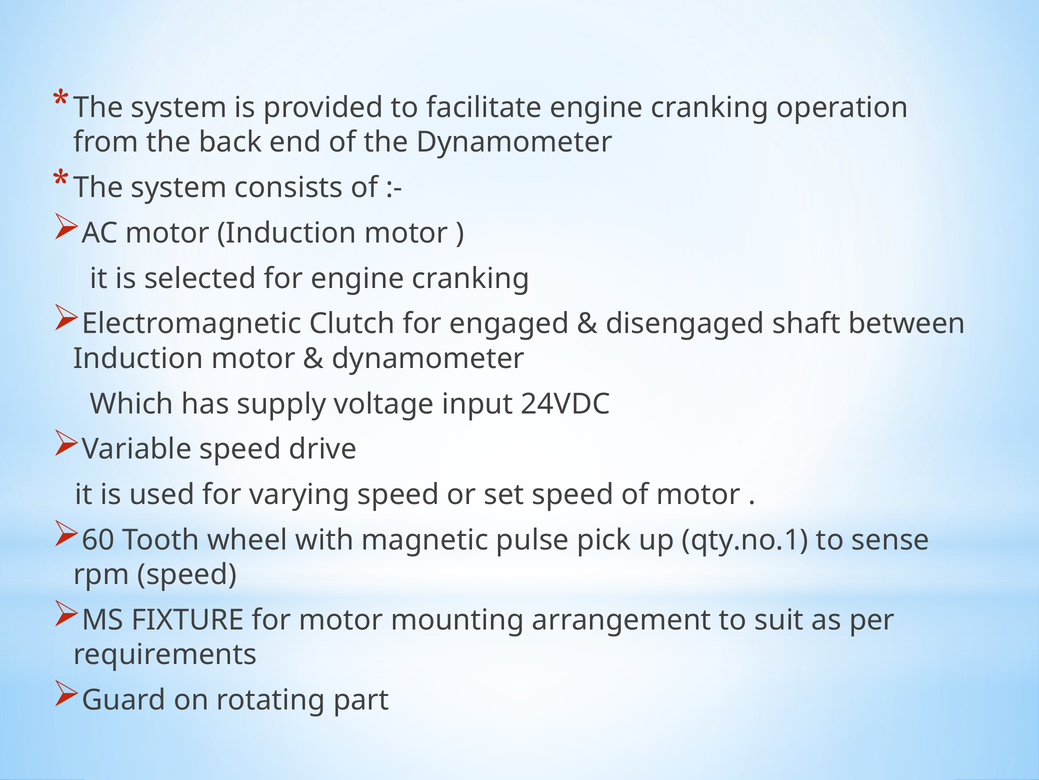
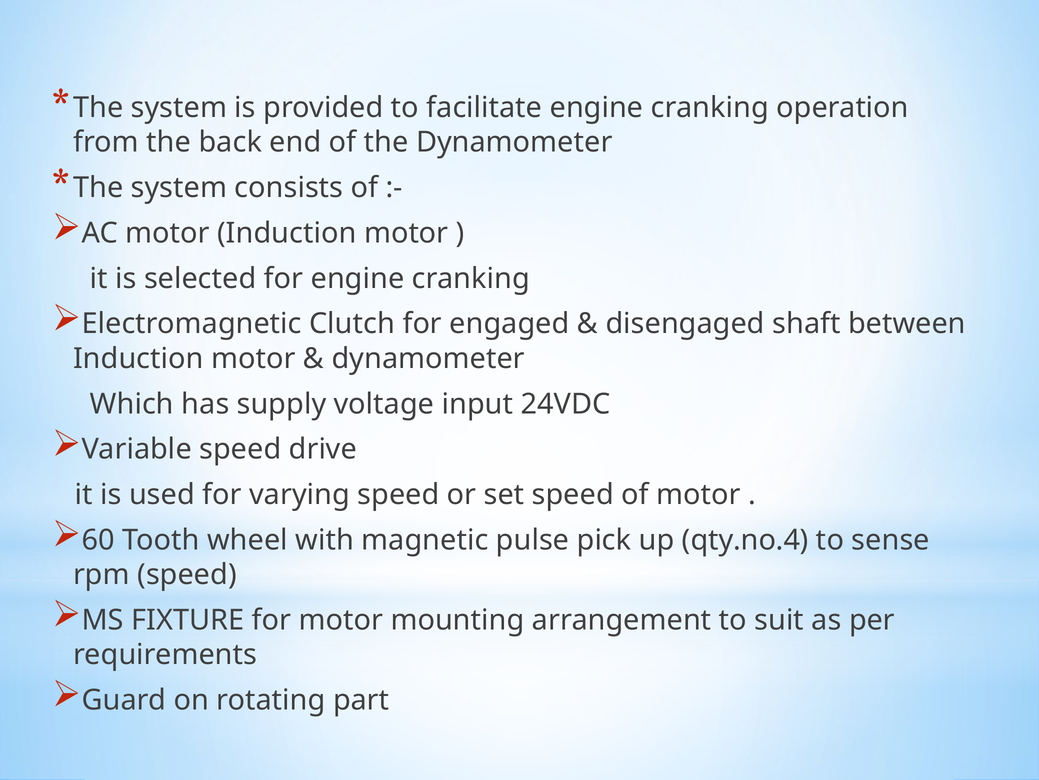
qty.no.1: qty.no.1 -> qty.no.4 (745, 540)
